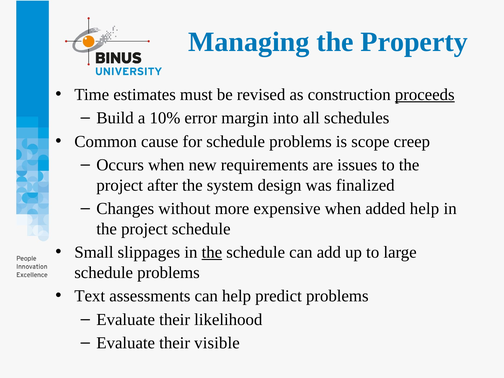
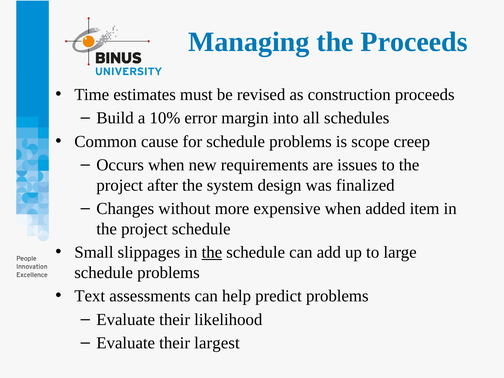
the Property: Property -> Proceeds (414, 42)
proceeds underline: present -> none (425, 94)
added help: help -> item (425, 209)
visible: visible -> largest (217, 343)
